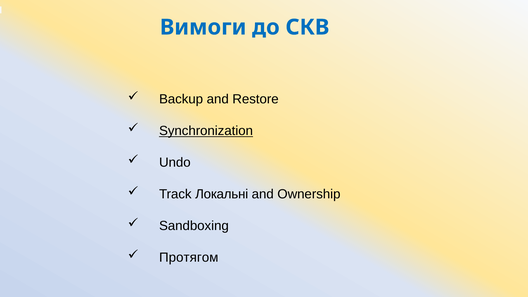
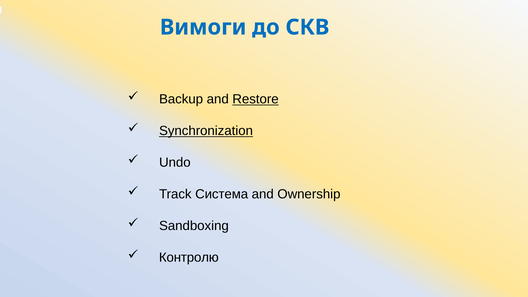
Restore underline: none -> present (256, 99)
Локальні: Локальні -> Система (222, 194)
Протягом: Протягом -> Контролю (189, 258)
